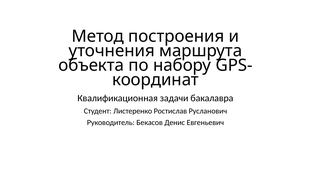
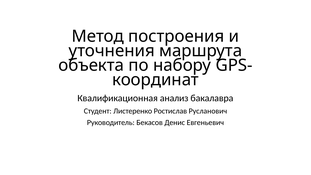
задачи: задачи -> анализ (174, 98)
